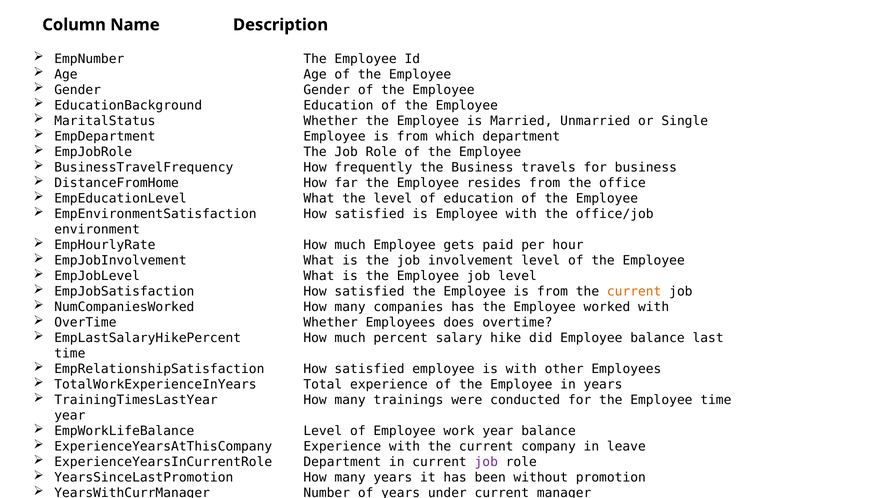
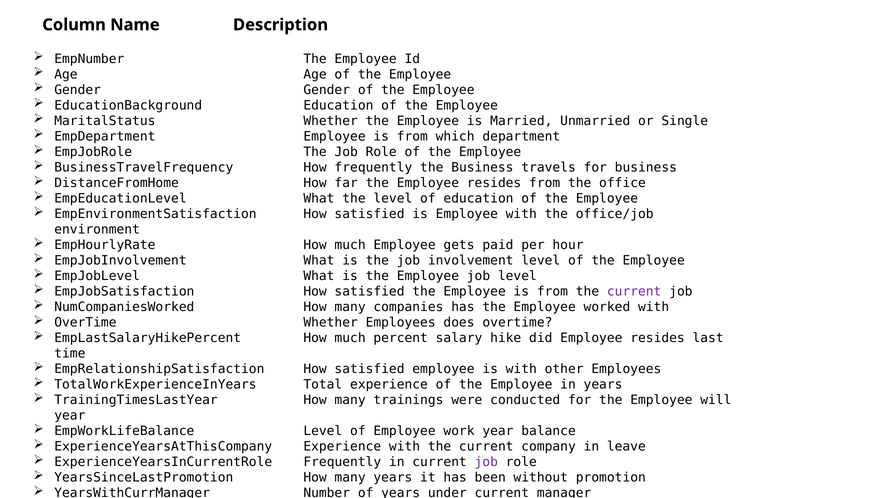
current colour: orange -> purple (634, 291)
did Employee balance: balance -> resides (658, 338)
Employee time: time -> will (716, 400)
ExperienceYearsInCurrentRole Department: Department -> Frequently (342, 462)
